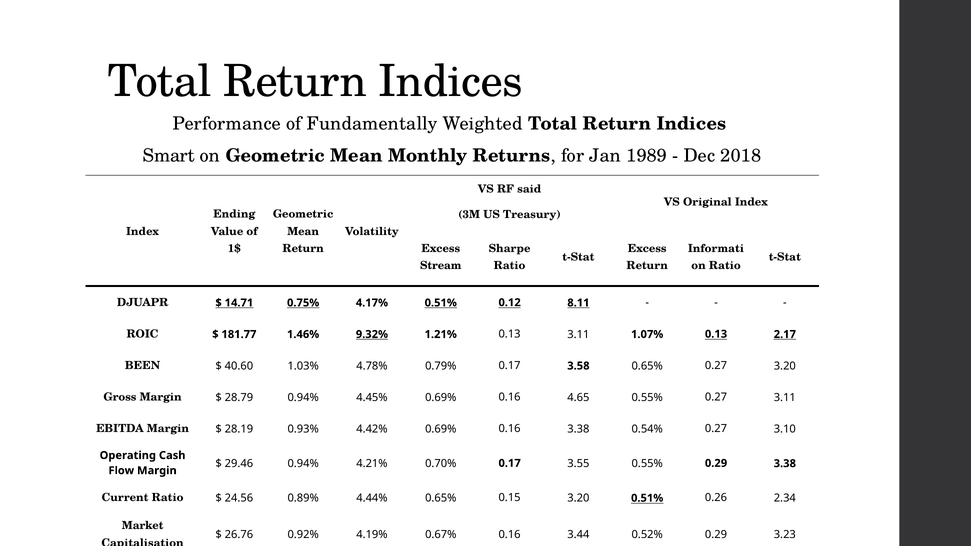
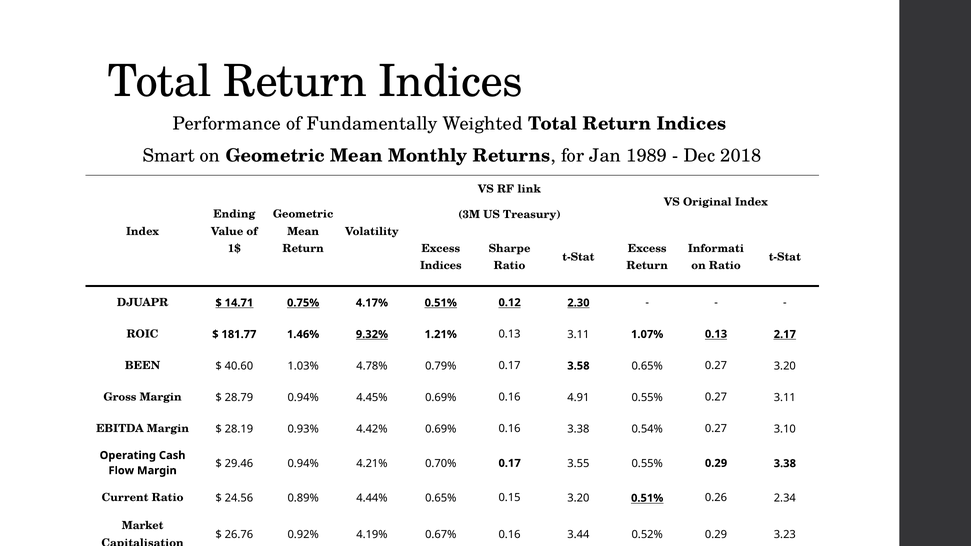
said: said -> link (529, 189)
Stream: Stream -> Indices (441, 266)
8.11: 8.11 -> 2.30 (578, 303)
4.65: 4.65 -> 4.91 (578, 398)
